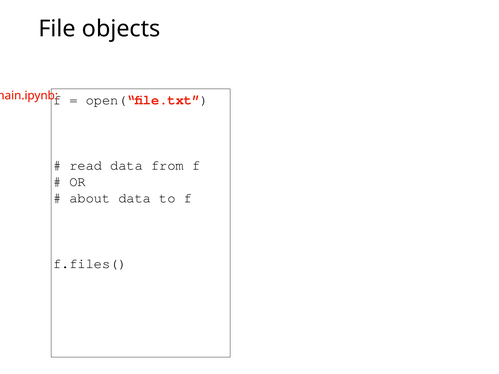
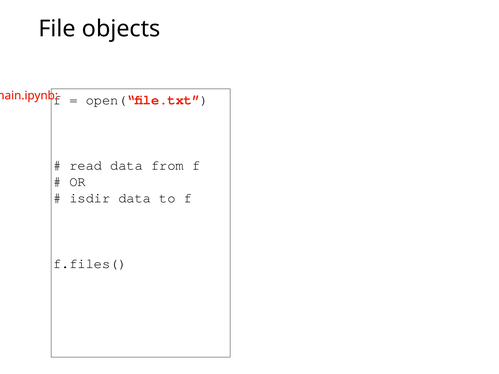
about: about -> isdir (90, 198)
